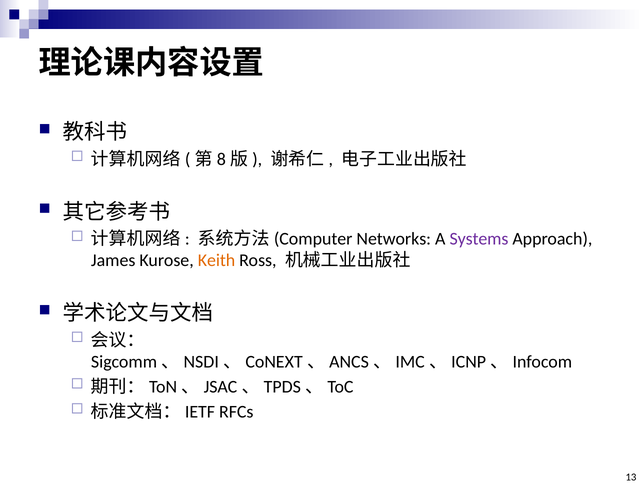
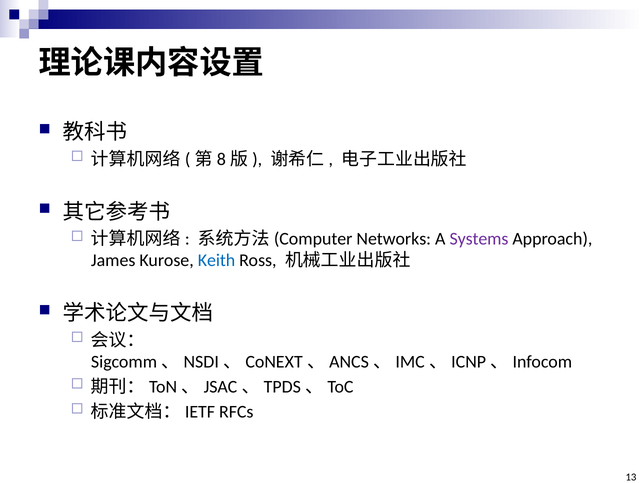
Keith colour: orange -> blue (217, 260)
